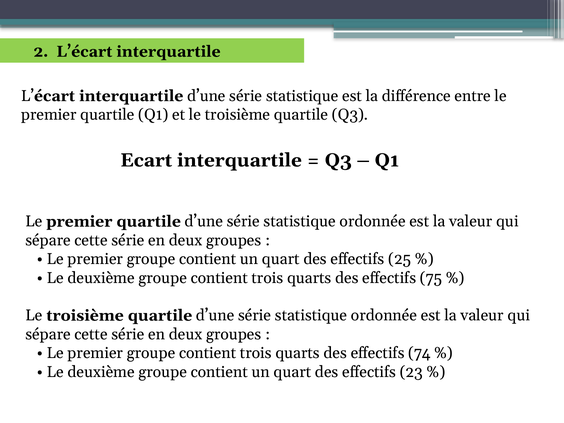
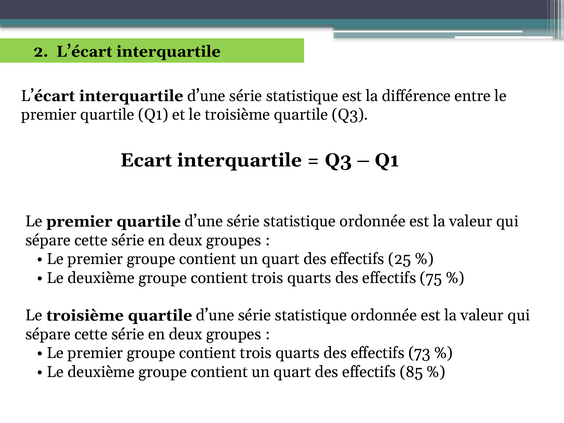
74: 74 -> 73 (419, 353)
23: 23 -> 85 (411, 372)
